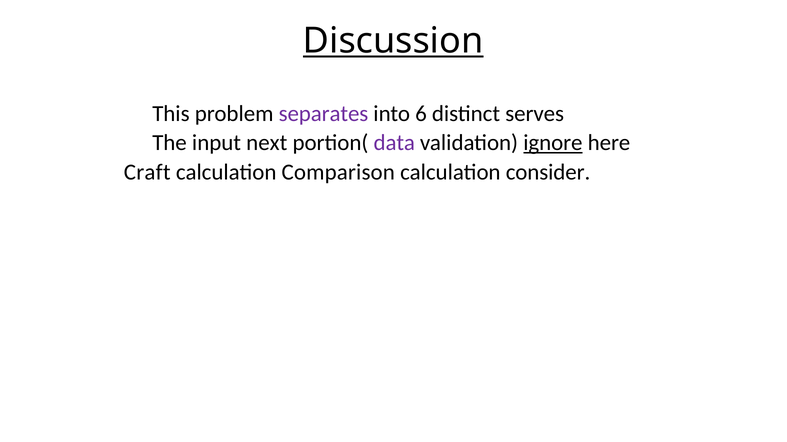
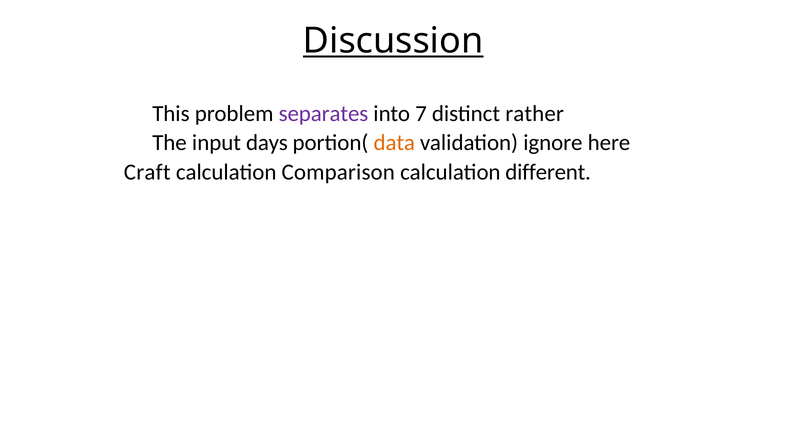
6: 6 -> 7 (421, 114)
serves: serves -> rather (535, 114)
next: next -> days (267, 143)
data colour: purple -> orange (394, 143)
ignore underline: present -> none (553, 143)
consider: consider -> different (548, 172)
